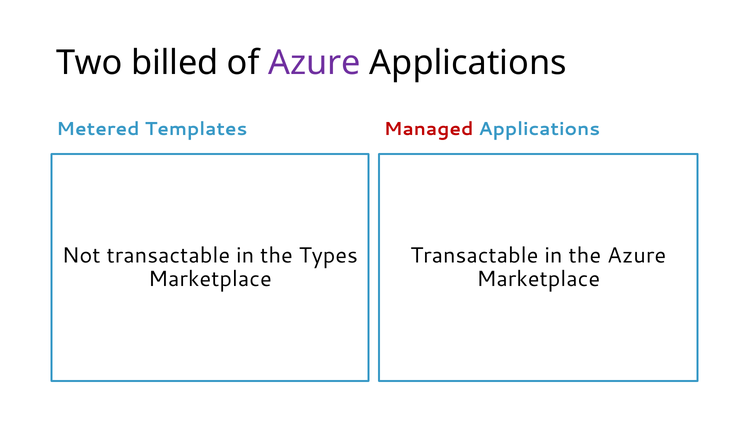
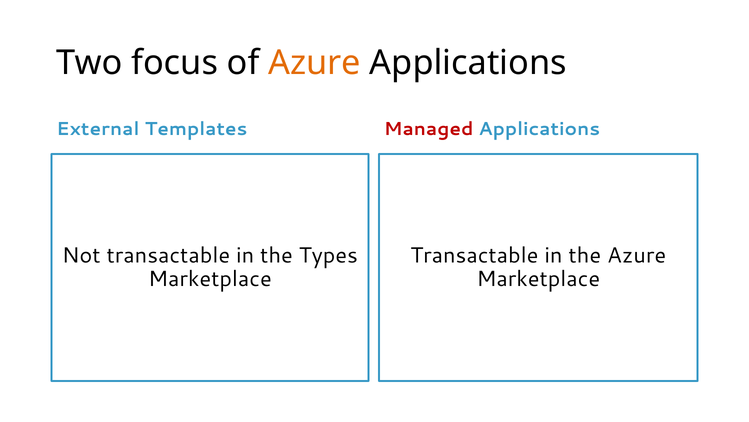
billed: billed -> focus (175, 63)
Azure colour: purple -> orange (315, 63)
Metered: Metered -> External (98, 129)
